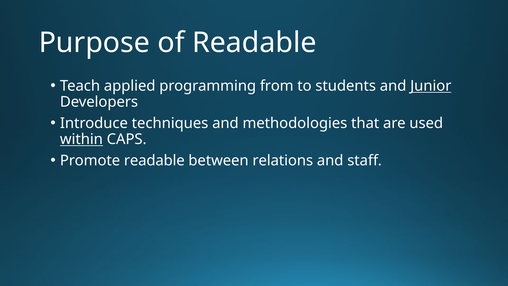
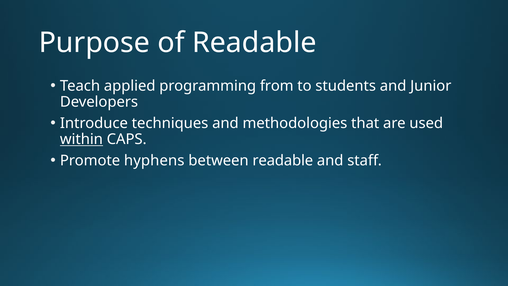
Junior underline: present -> none (431, 86)
Promote readable: readable -> hyphens (154, 160)
between relations: relations -> readable (283, 160)
